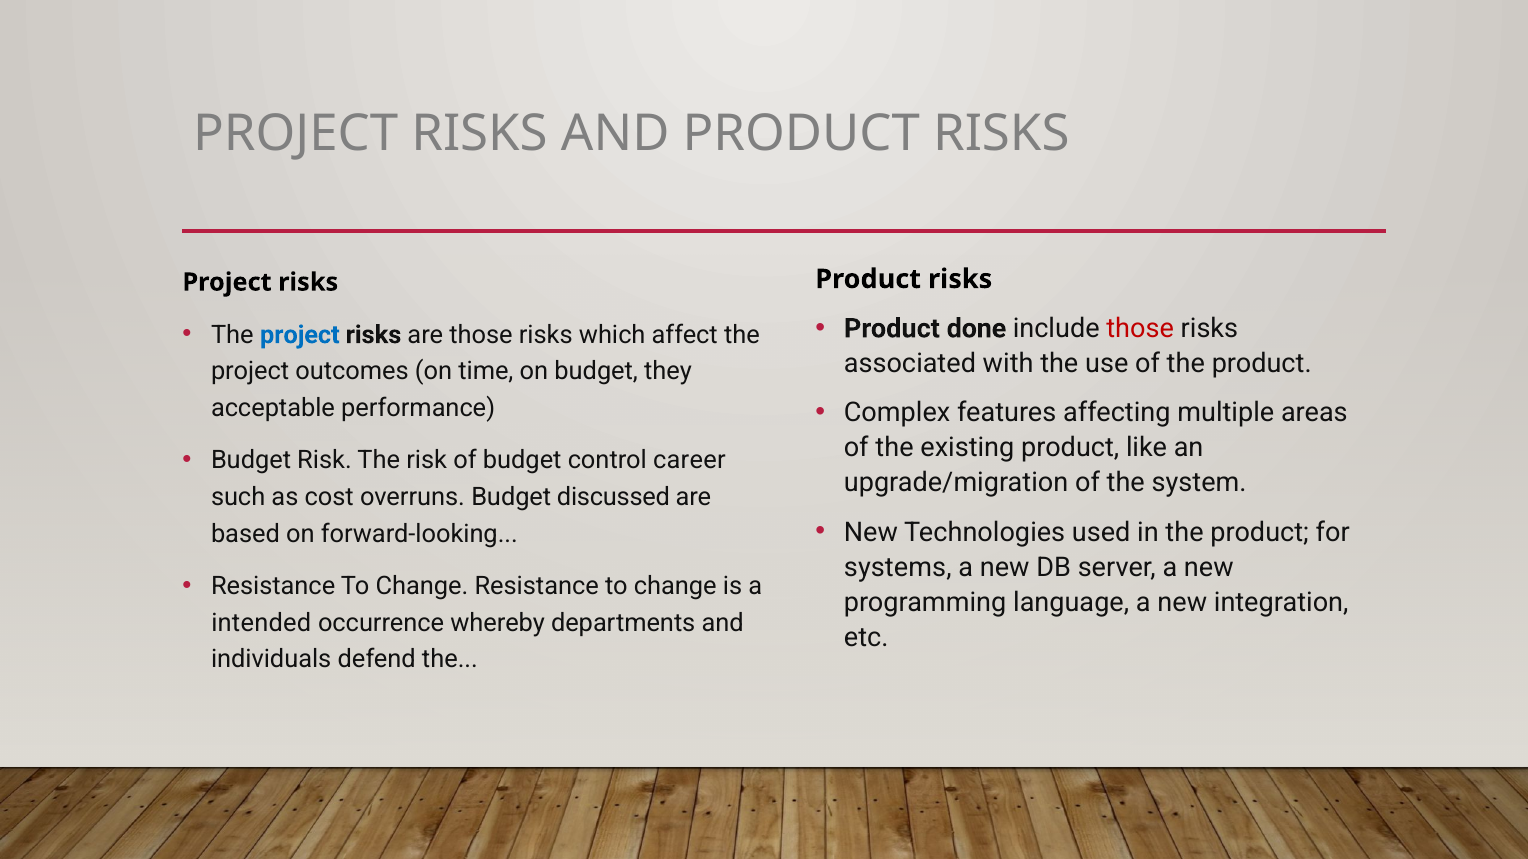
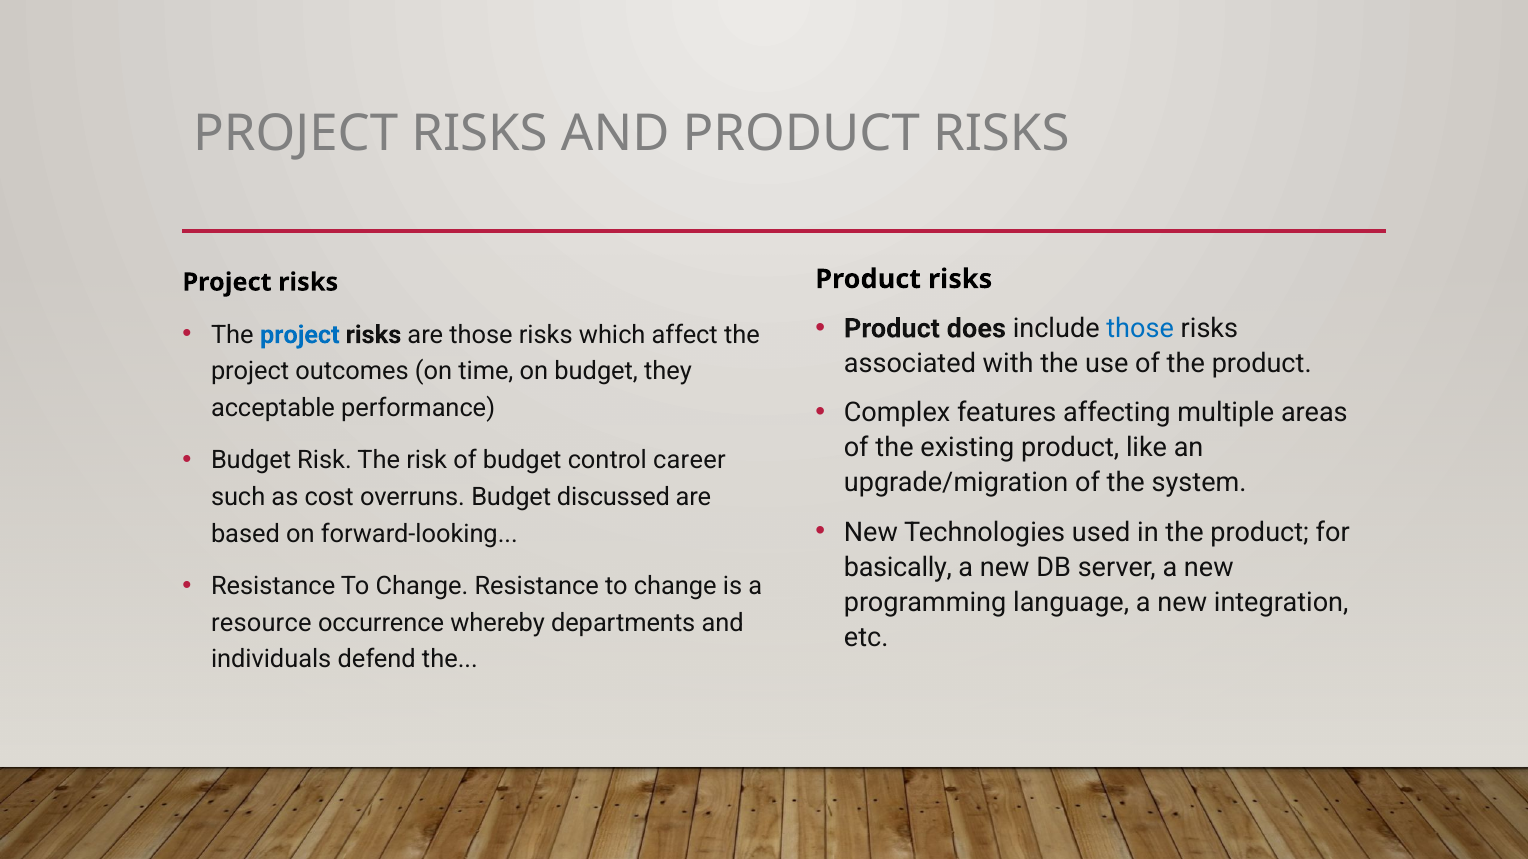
done: done -> does (976, 329)
those colour: red -> blue (1140, 329)
systems: systems -> basically (898, 568)
intended: intended -> resource (261, 623)
